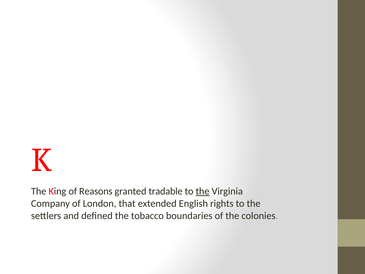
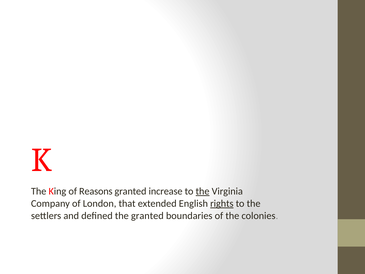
tradable: tradable -> increase (166, 191)
rights underline: none -> present (222, 203)
the tobacco: tobacco -> granted (147, 216)
